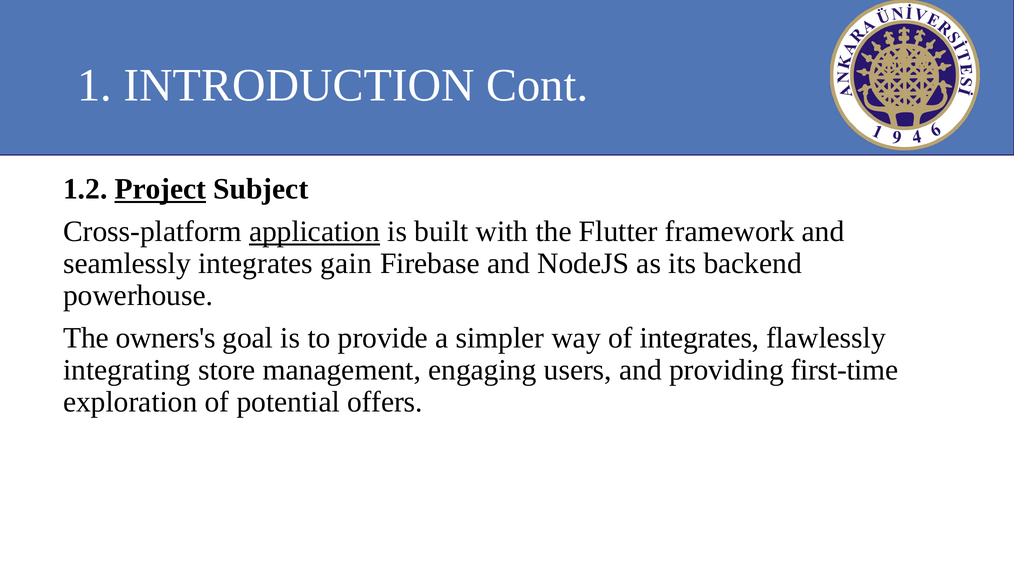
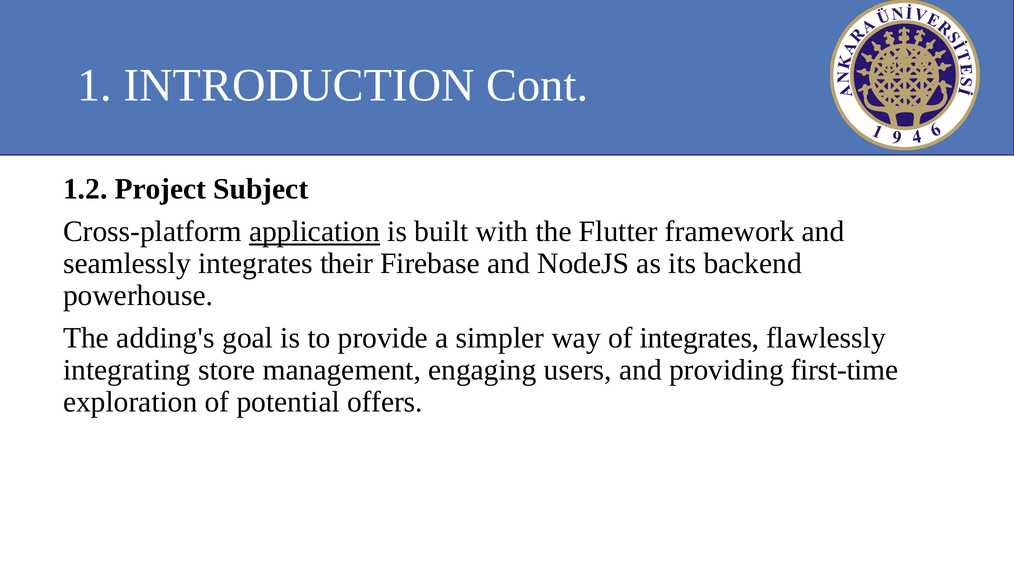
Project underline: present -> none (160, 189)
gain: gain -> their (347, 263)
owners's: owners's -> adding's (166, 338)
